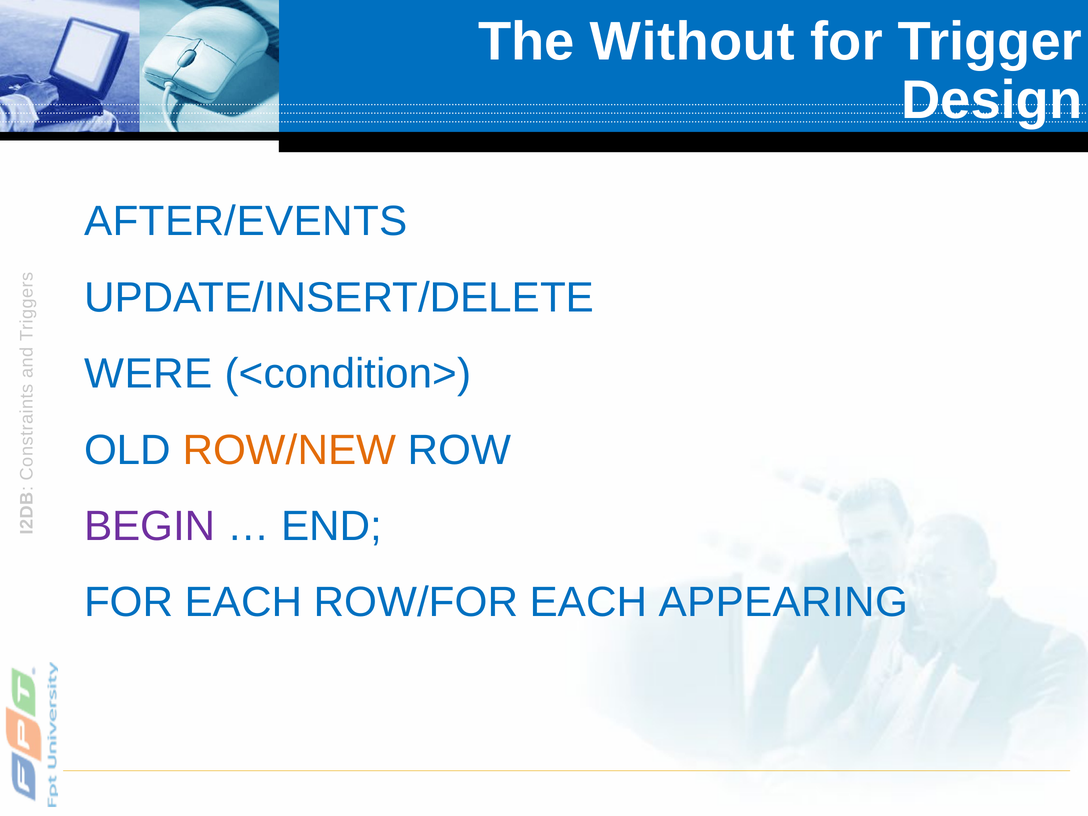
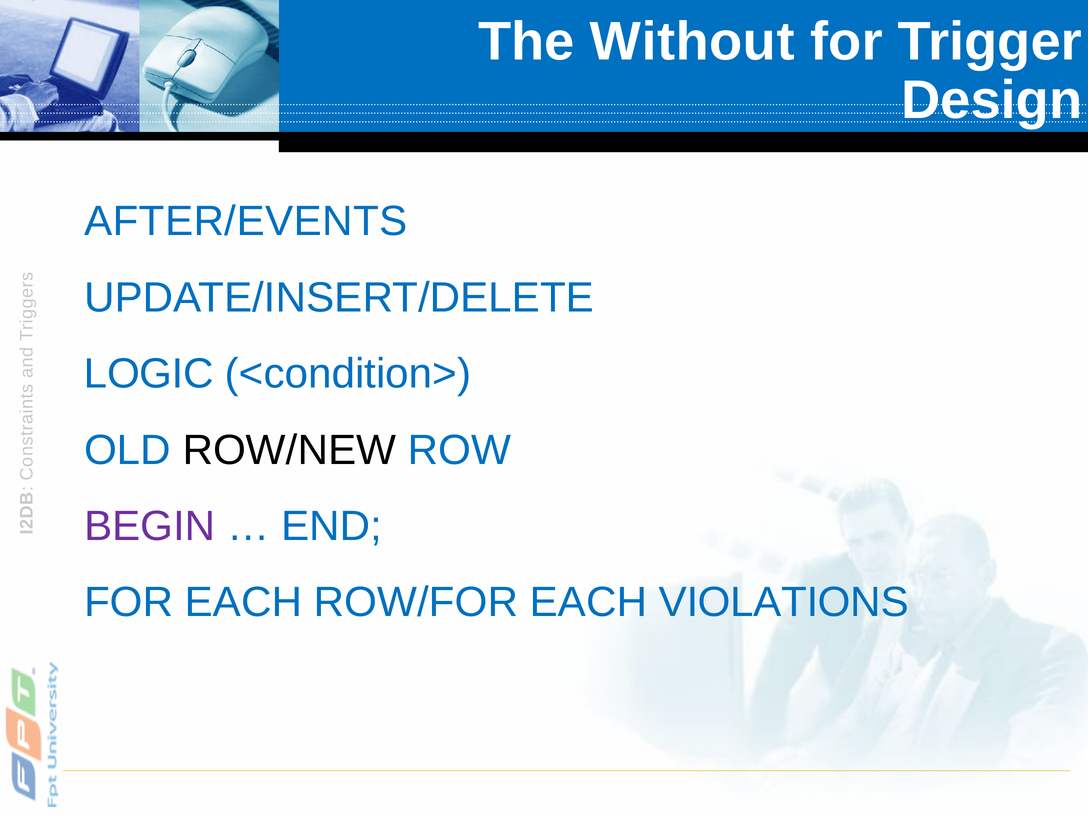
WERE: WERE -> LOGIC (149, 374)
ROW/NEW colour: orange -> black (289, 450)
APPEARING: APPEARING -> VIOLATIONS (784, 602)
